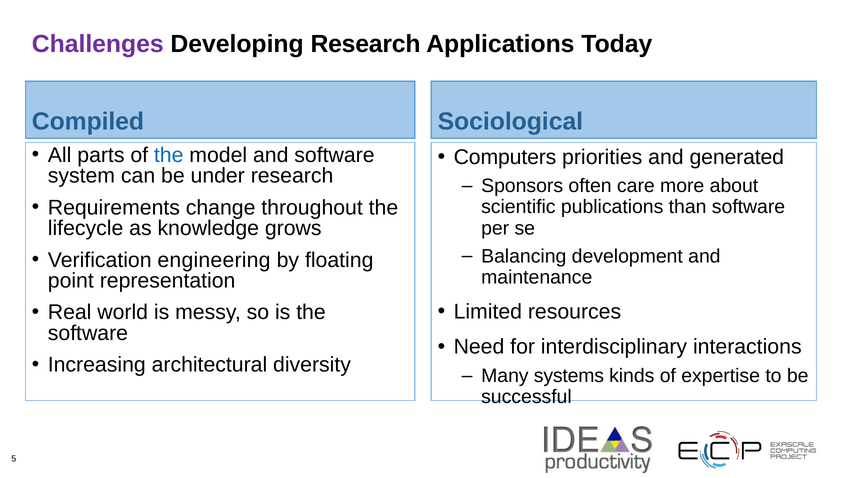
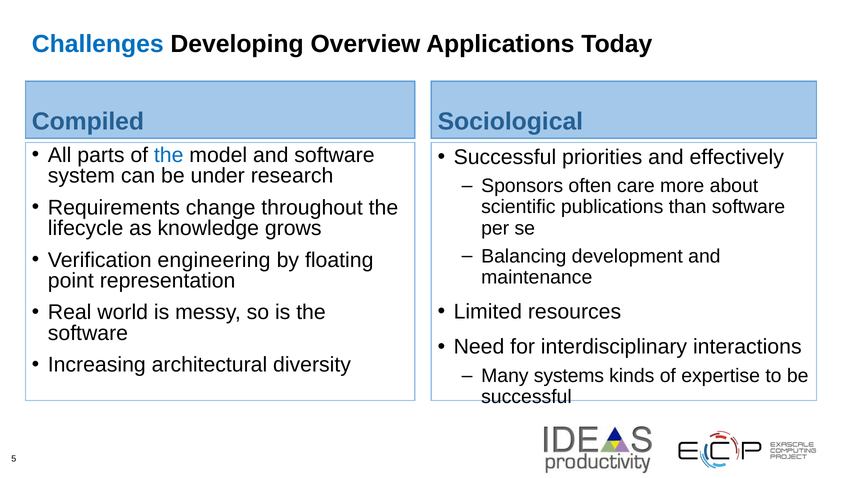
Challenges colour: purple -> blue (98, 44)
Developing Research: Research -> Overview (365, 44)
Computers: Computers -> Successful (505, 157)
generated: generated -> effectively (737, 157)
